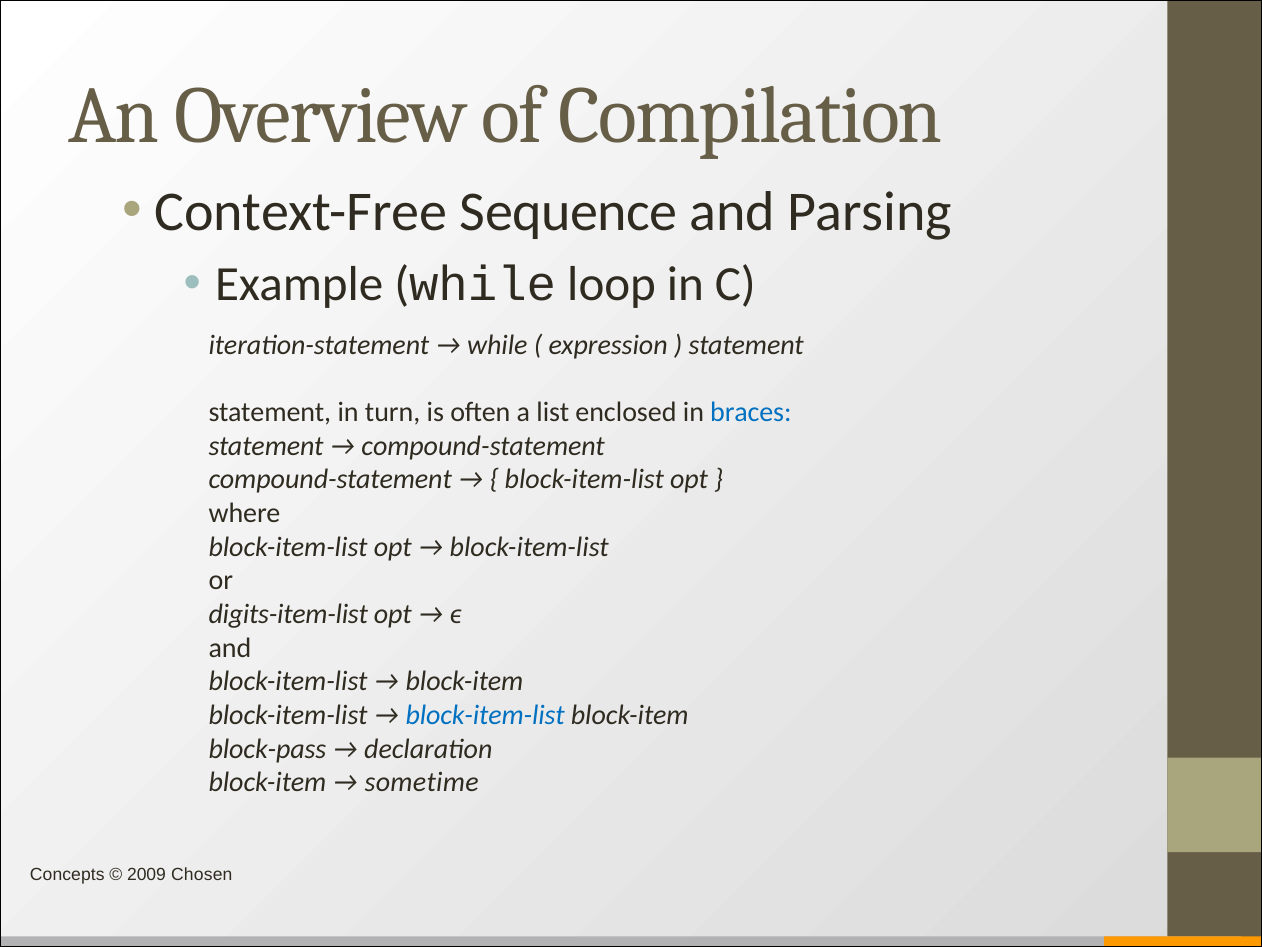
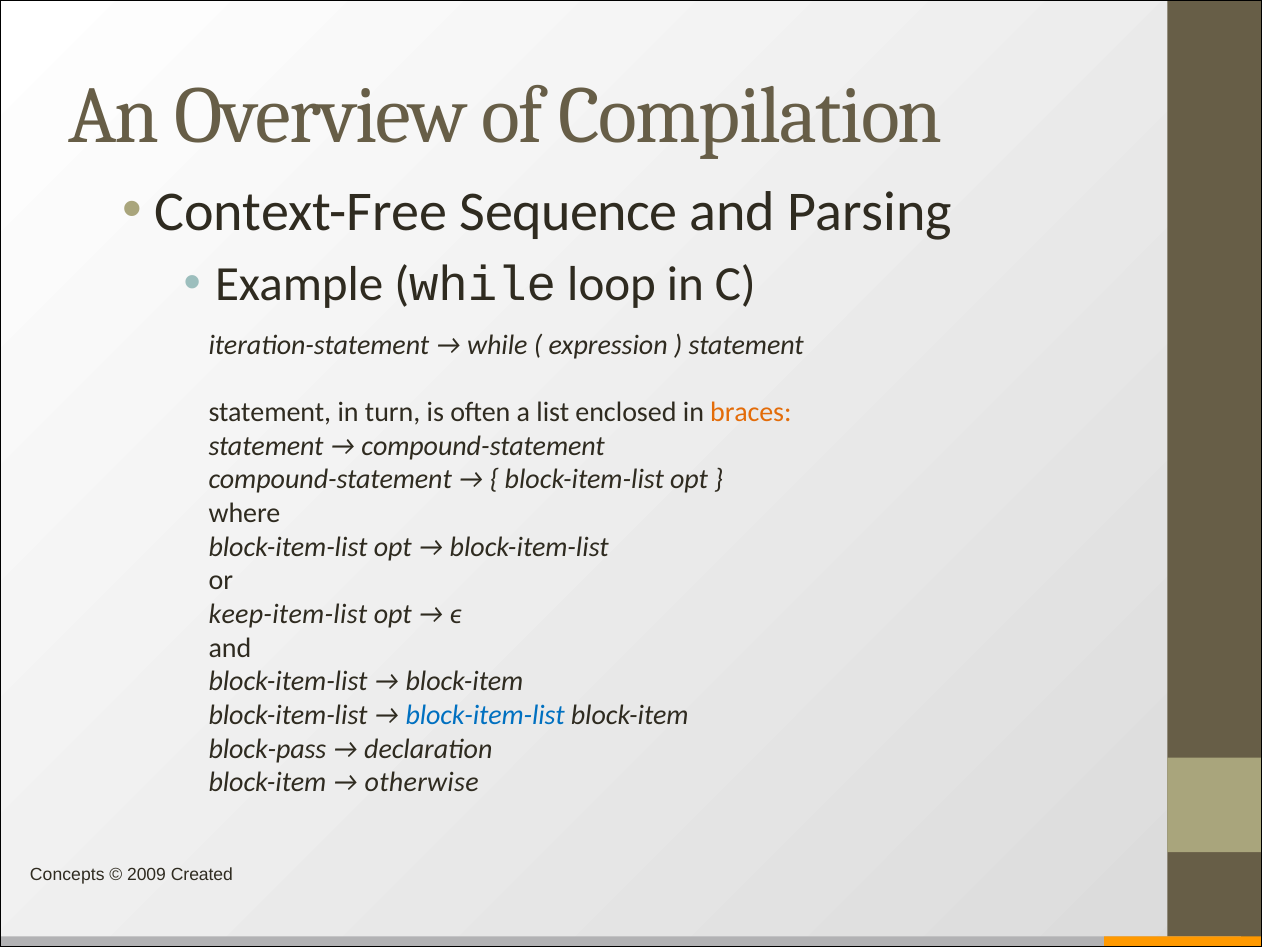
braces colour: blue -> orange (751, 412)
digits-item-list: digits-item-list -> keep-item-list (288, 614)
sometime: sometime -> otherwise (422, 782)
Chosen: Chosen -> Created (202, 874)
